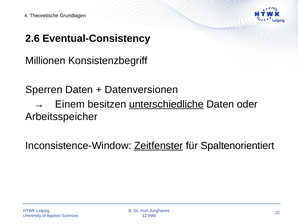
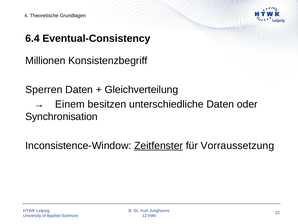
2.6: 2.6 -> 6.4 (32, 38)
Datenversionen: Datenversionen -> Gleichverteilung (141, 90)
unterschiedliche underline: present -> none (166, 104)
Arbeitsspeicher: Arbeitsspeicher -> Synchronisation (61, 116)
Spaltenorientiert: Spaltenorientiert -> Vorraussetzung (237, 145)
